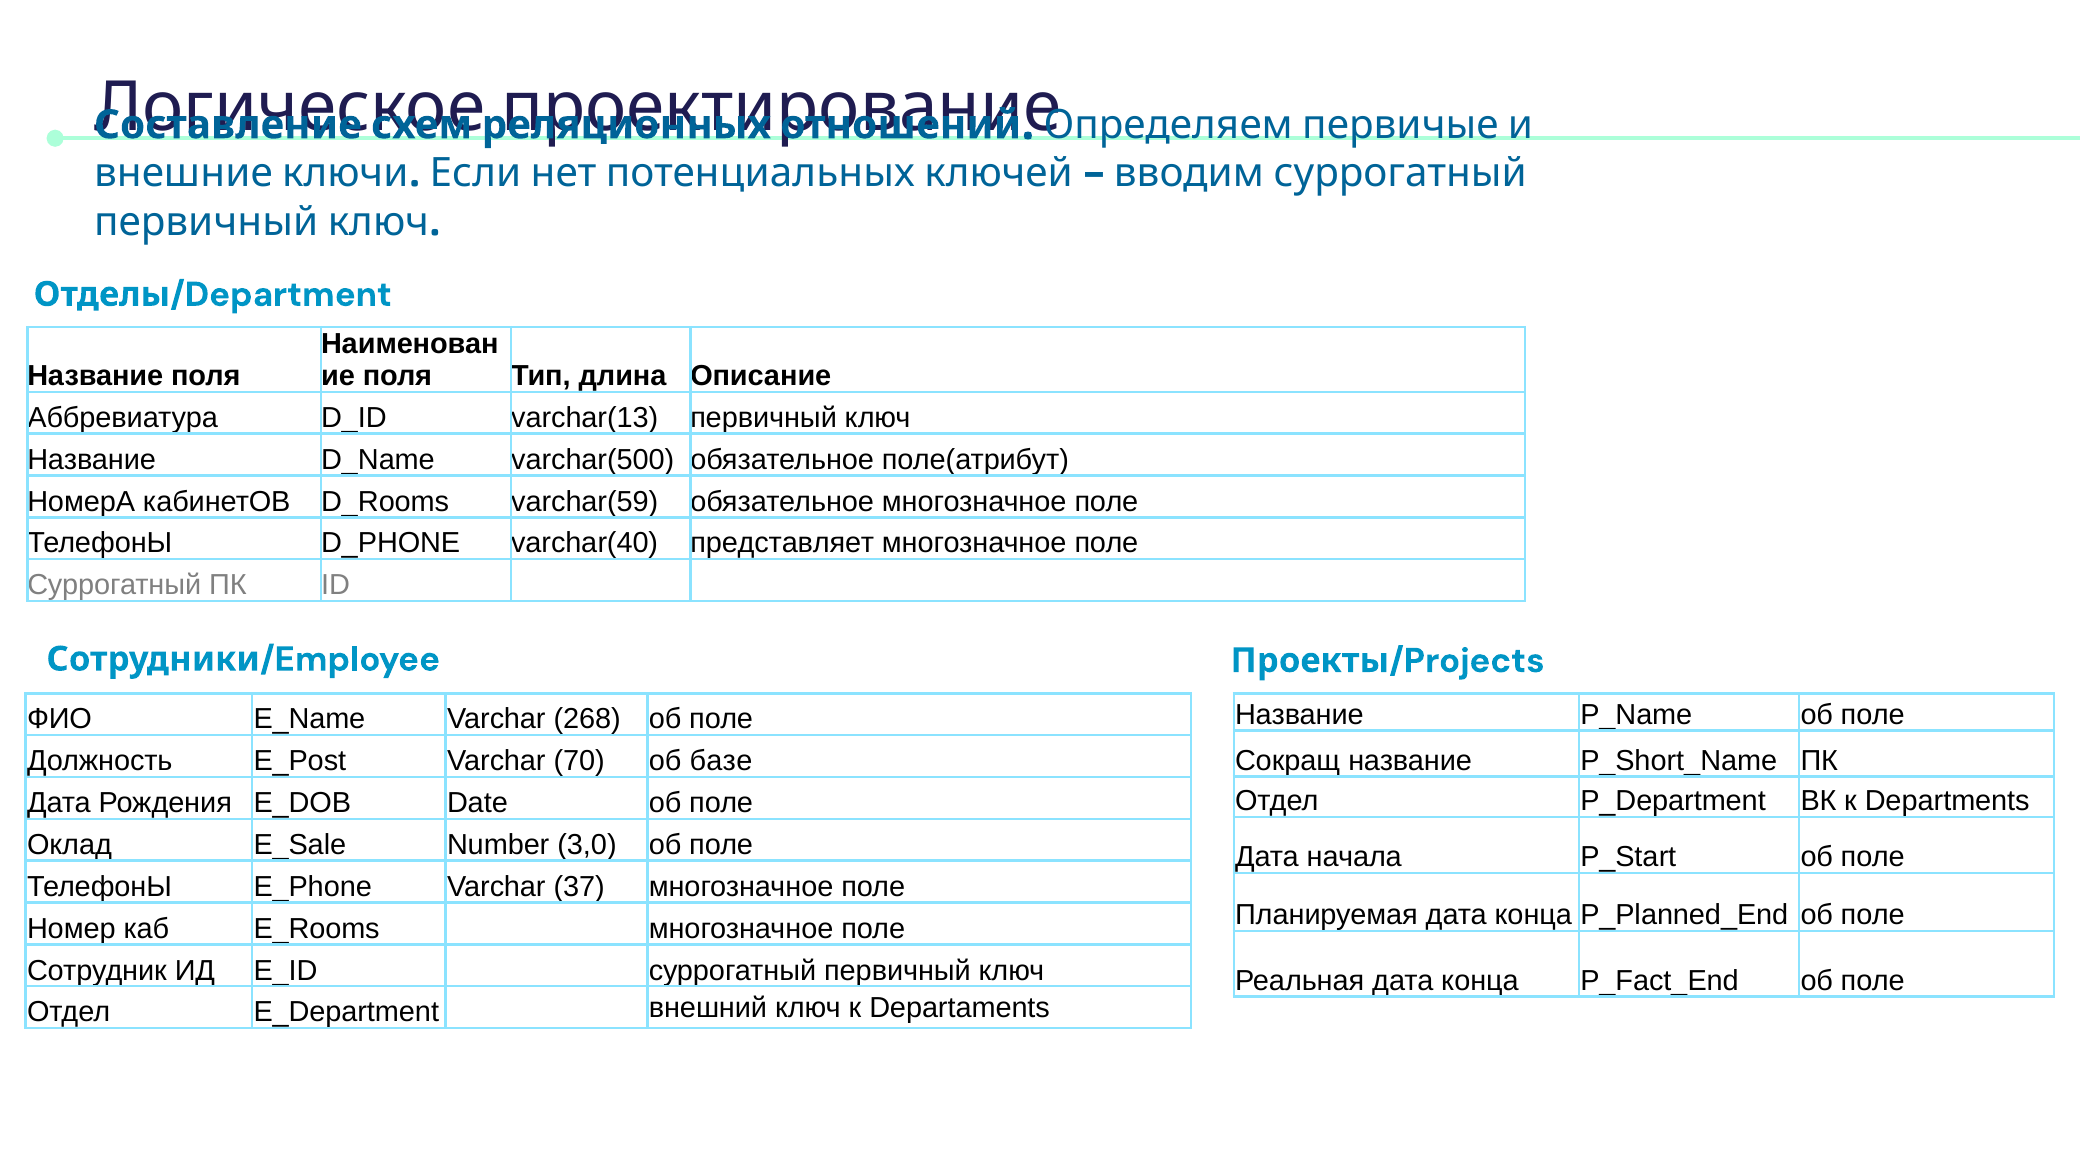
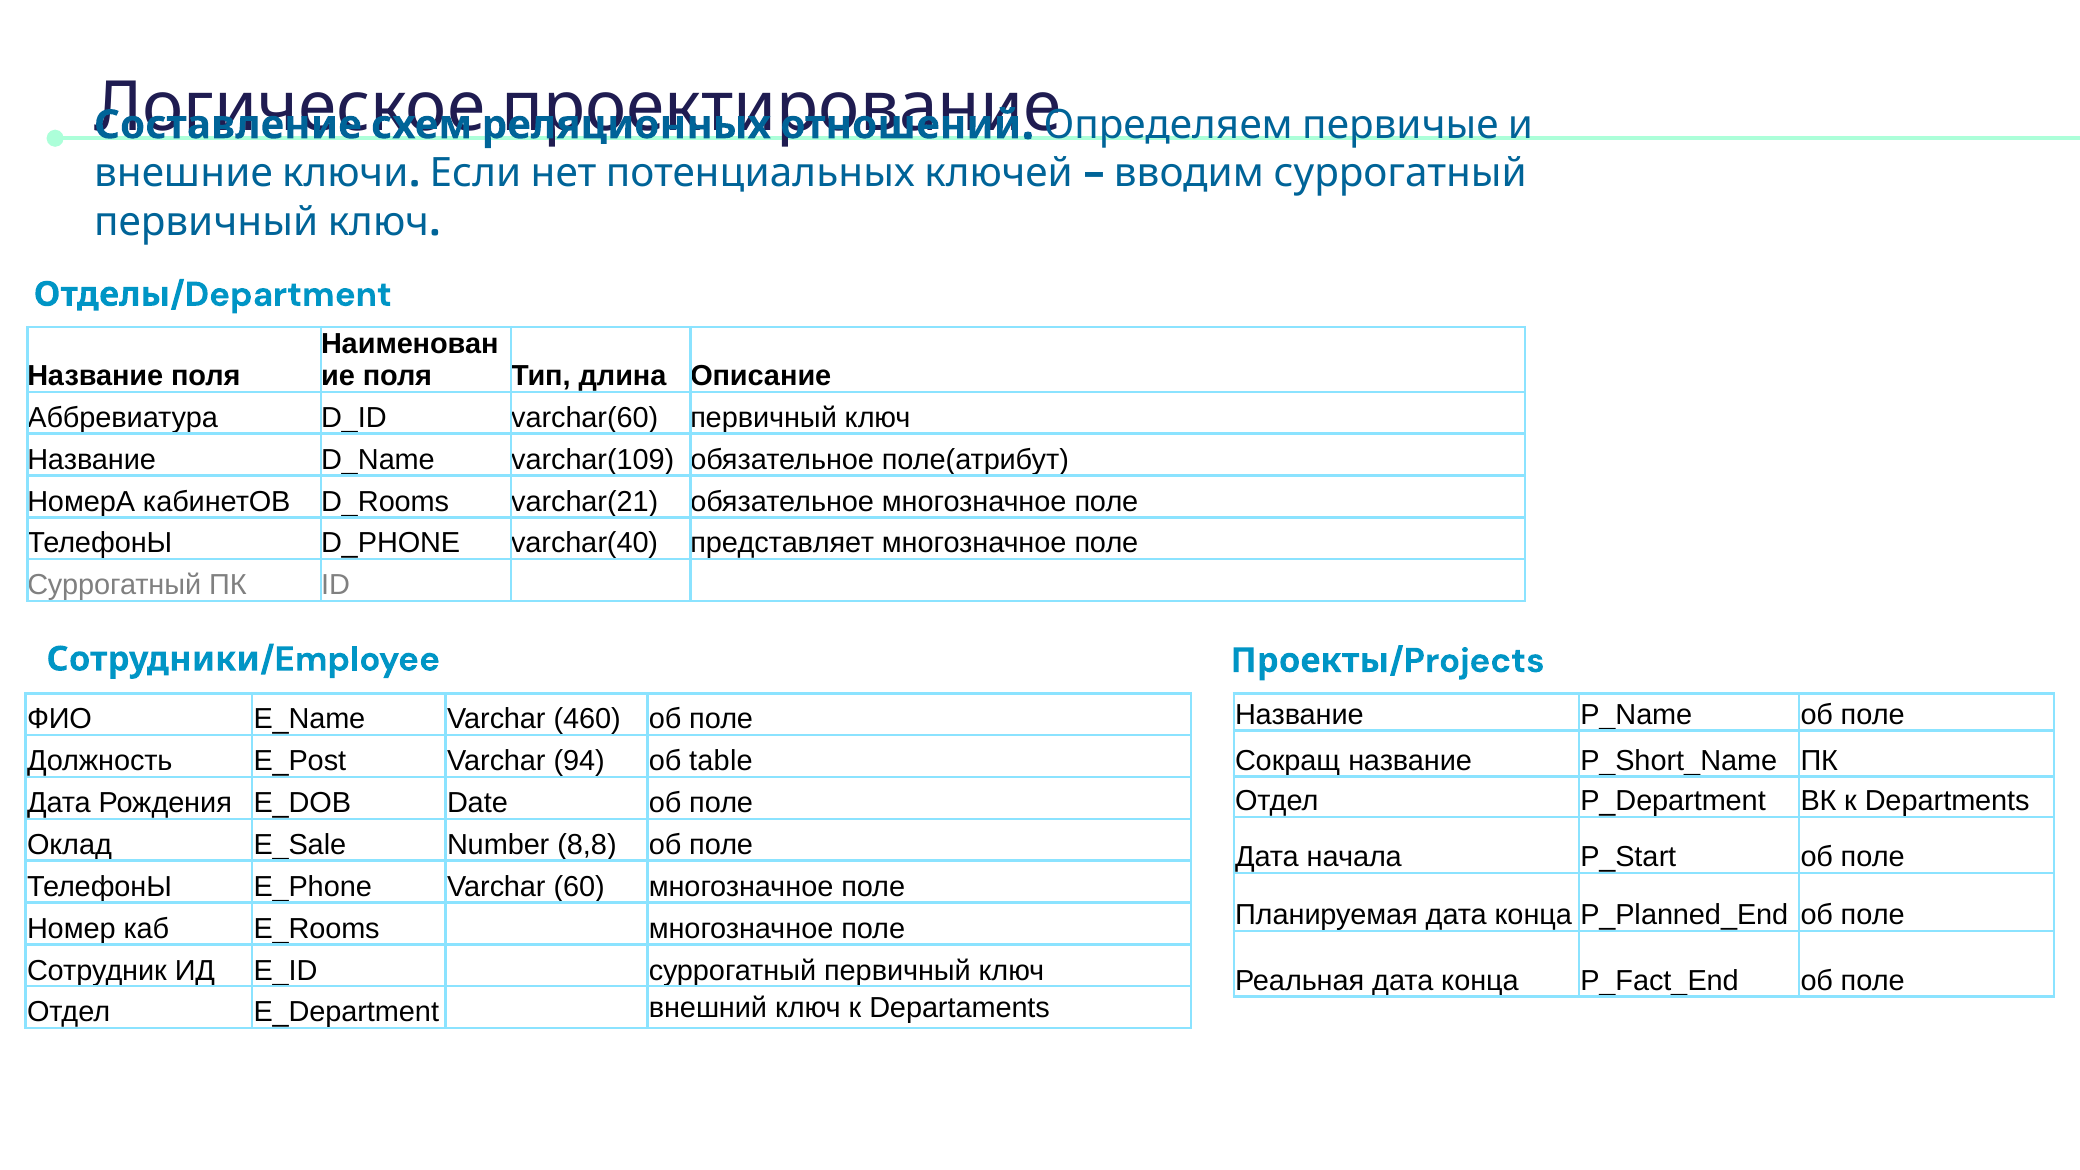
varchar(13: varchar(13 -> varchar(60 (585, 418)
varchar(500: varchar(500 -> varchar(109 (593, 460)
varchar(59: varchar(59 -> varchar(21 (585, 502)
268: 268 -> 460 (587, 719)
70: 70 -> 94 (579, 761)
базе: базе -> table (721, 761)
3,0: 3,0 -> 8,8 (587, 845)
37: 37 -> 60 (579, 887)
